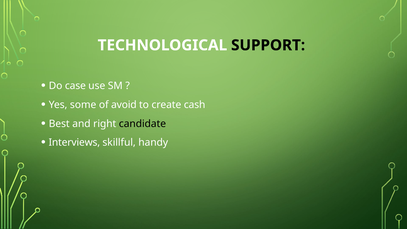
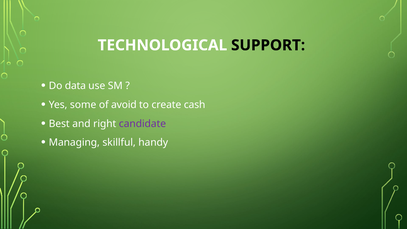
case: case -> data (75, 86)
candidate colour: black -> purple (142, 124)
Interviews: Interviews -> Managing (74, 143)
